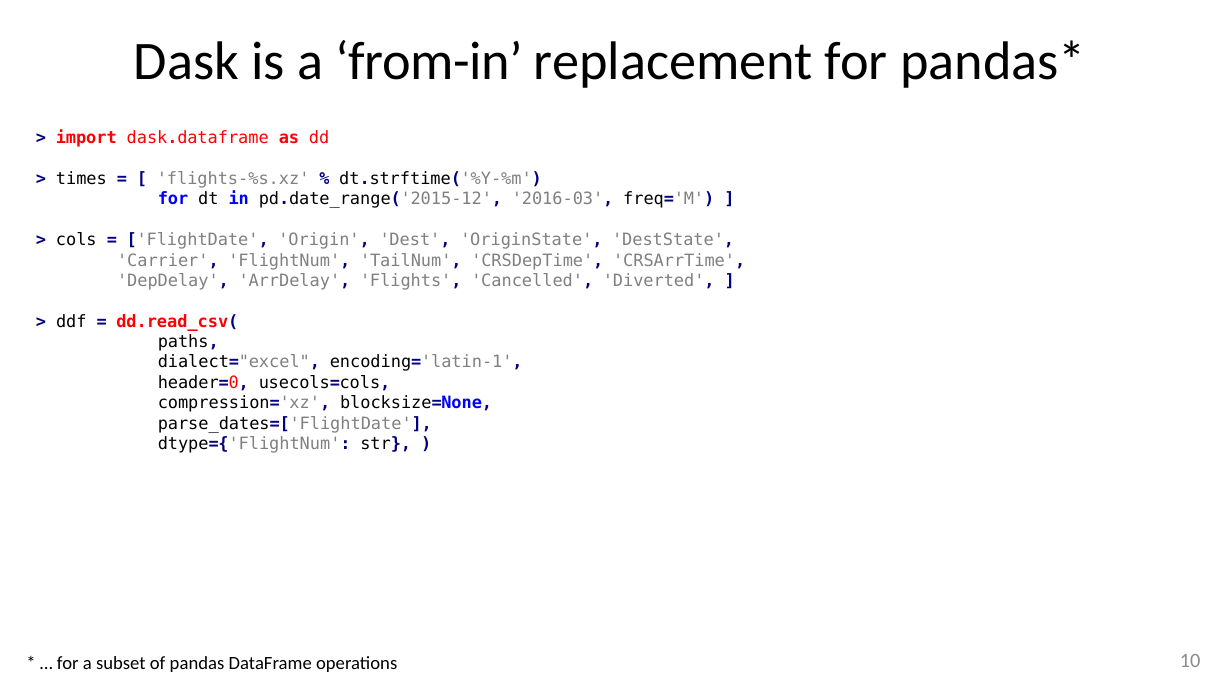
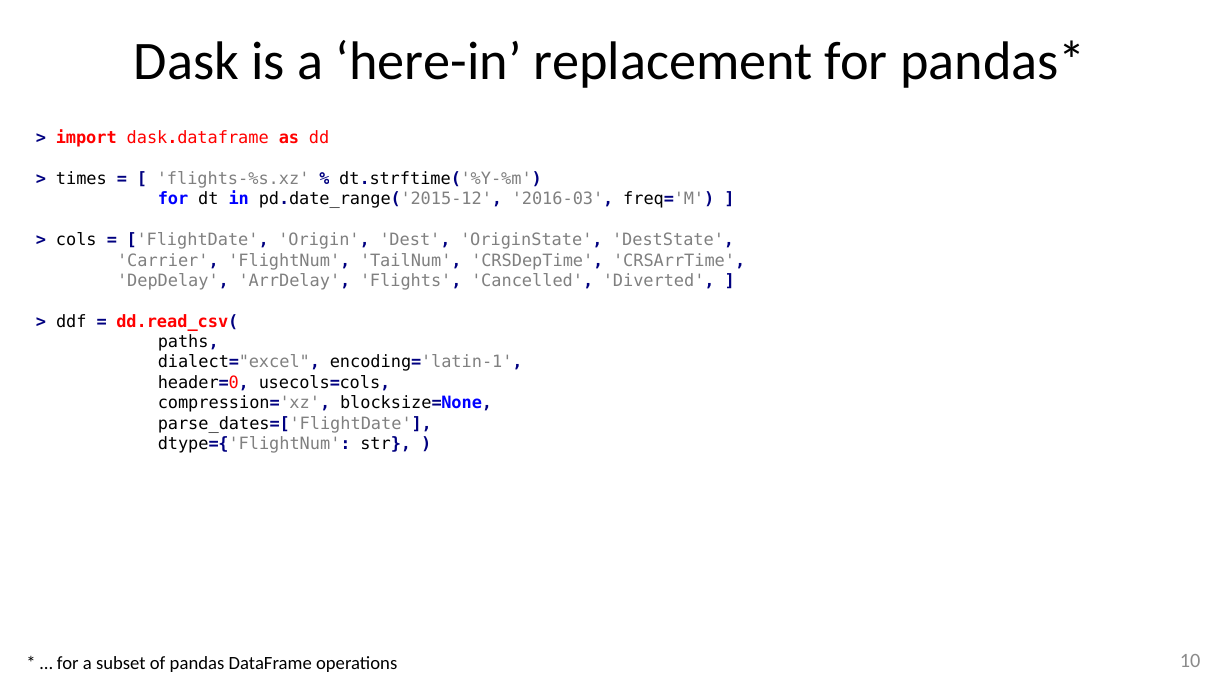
from-in: from-in -> here-in (429, 61)
